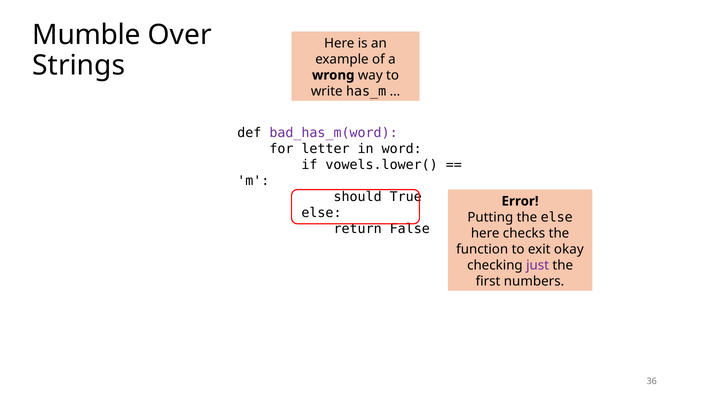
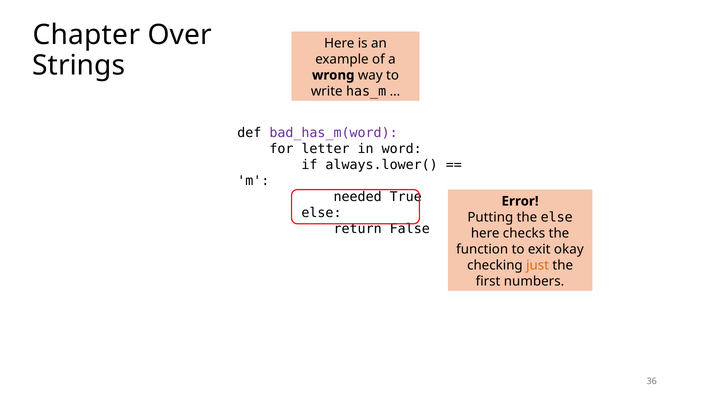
Mumble: Mumble -> Chapter (86, 35)
vowels.lower(: vowels.lower( -> always.lower( (382, 165)
should: should -> needed (358, 197)
just colour: purple -> orange (538, 265)
